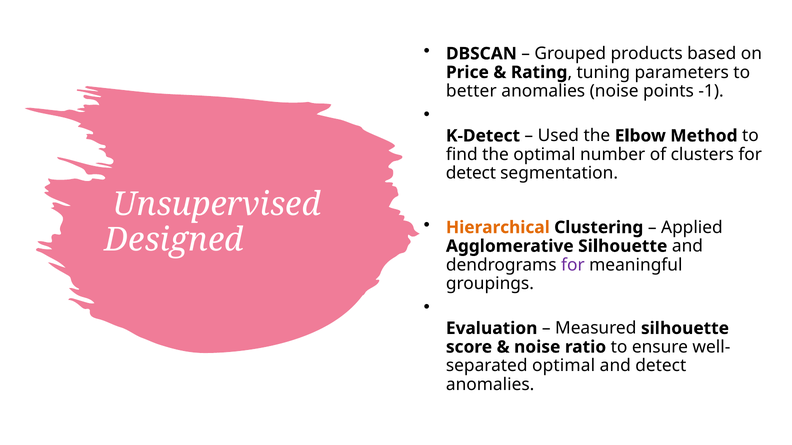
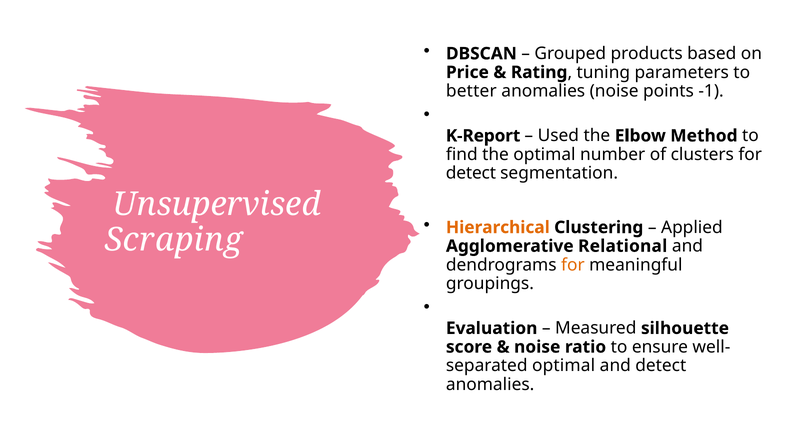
K-Detect: K-Detect -> K-Report (483, 136)
Designed: Designed -> Scraping (174, 240)
Agglomerative Silhouette: Silhouette -> Relational (623, 246)
for colour: purple -> orange (573, 265)
